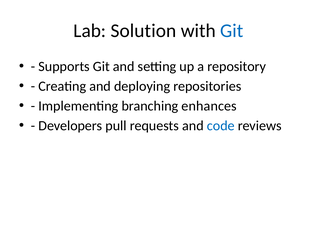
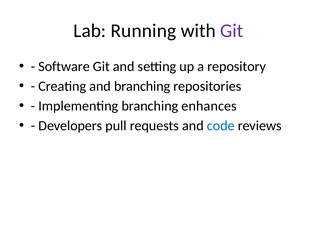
Solution: Solution -> Running (143, 31)
Git colour: blue -> purple (232, 31)
Supports: Supports -> Software (64, 67)
and deploying: deploying -> branching (142, 86)
